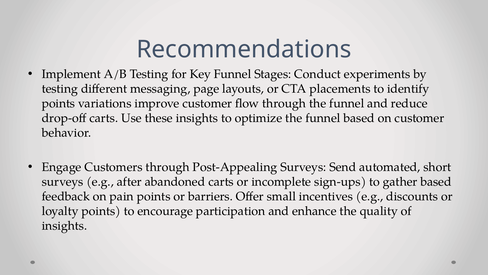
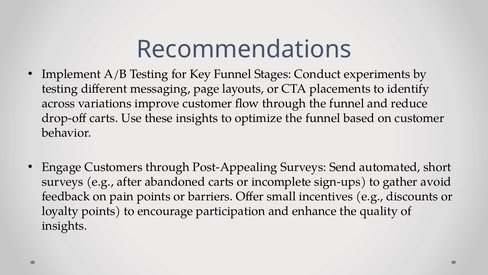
points: points -> across (58, 103)
gather based: based -> avoid (436, 181)
